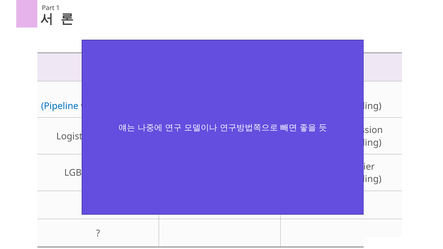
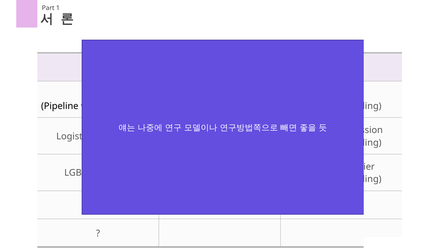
Pipeline colour: blue -> black (60, 106)
